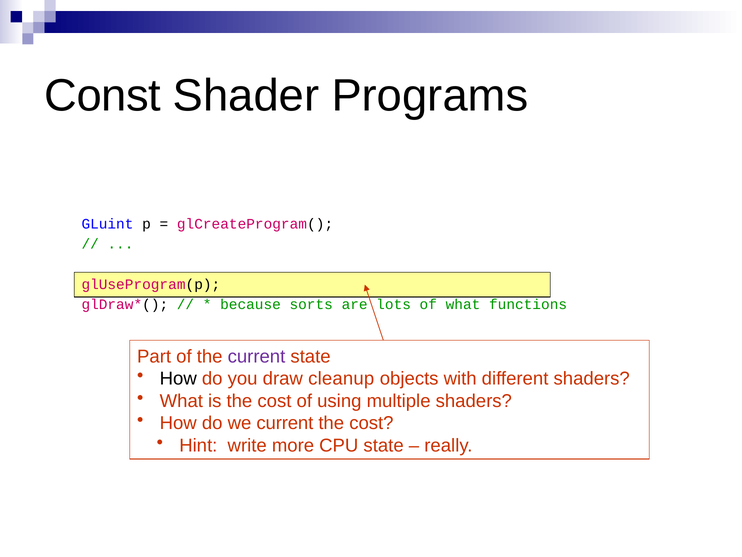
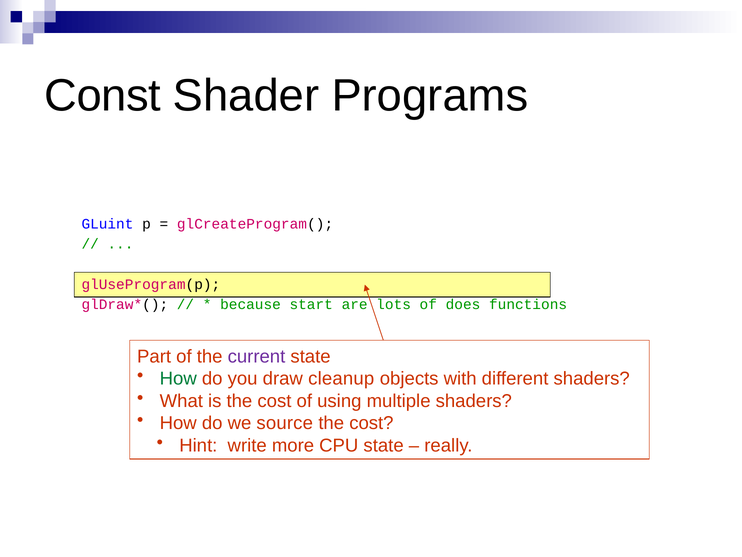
sorts: sorts -> start (311, 304)
of what: what -> does (463, 304)
How colour: black -> green (178, 378)
we current: current -> source (285, 423)
